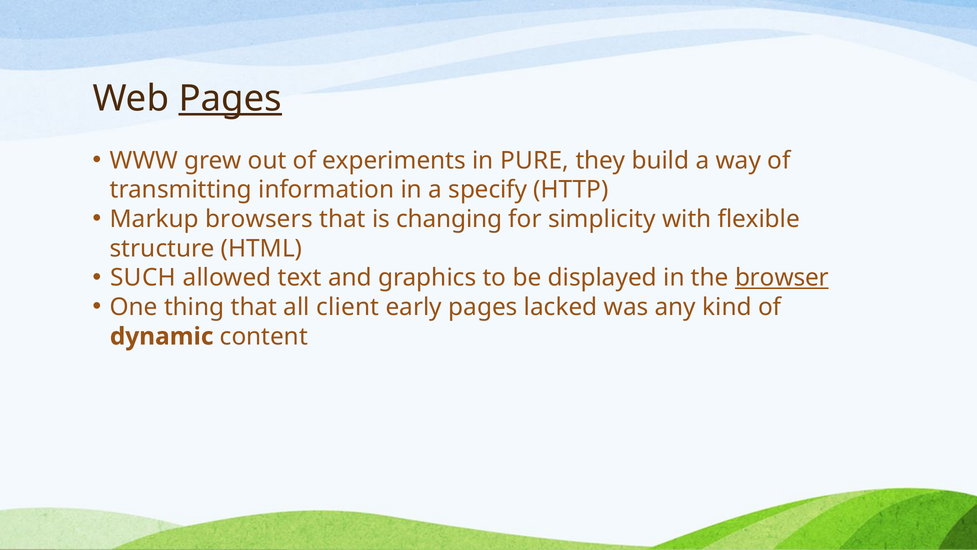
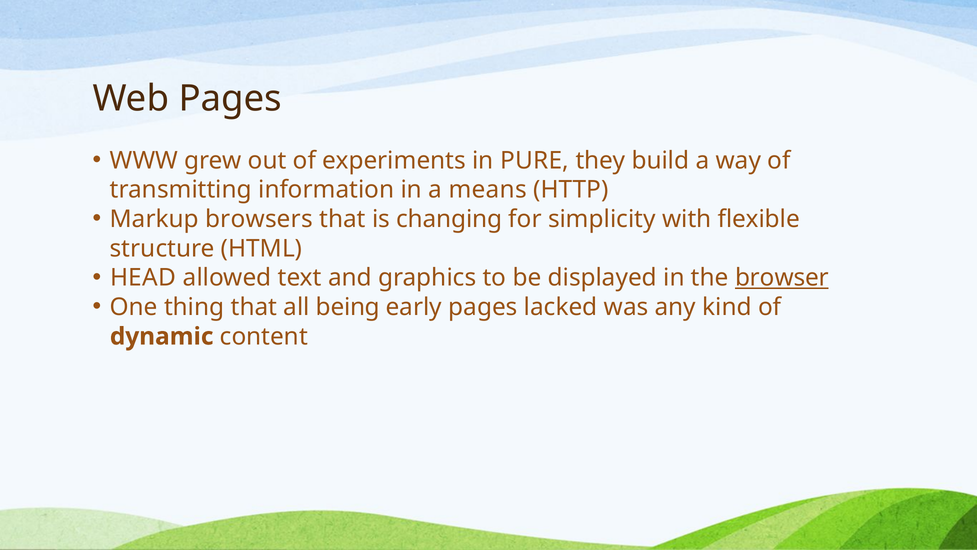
Pages underline: present -> none (230, 98)
specify: specify -> means (488, 190)
SUCH: SUCH -> HEAD (143, 278)
client: client -> being (348, 307)
